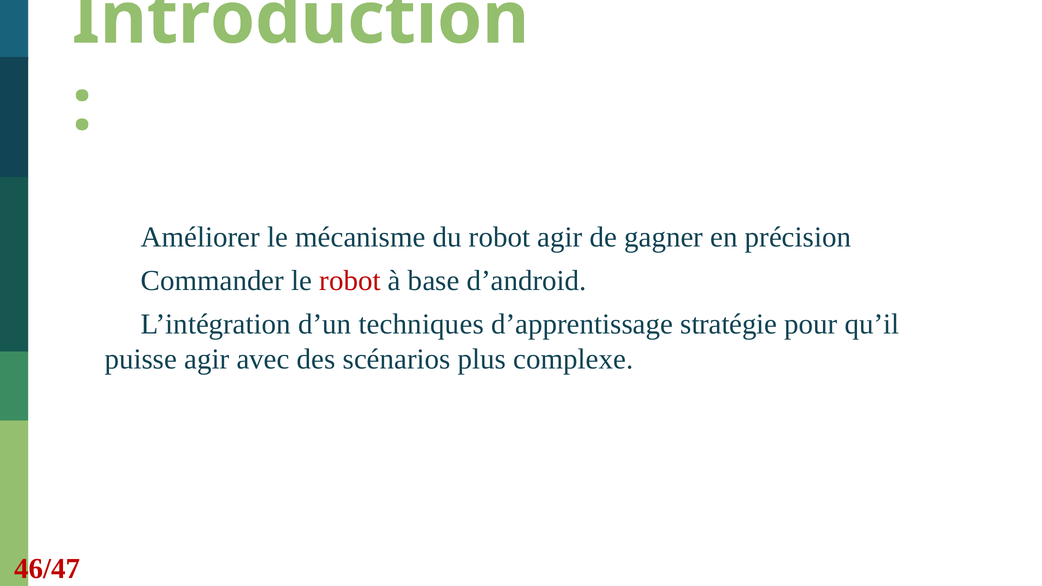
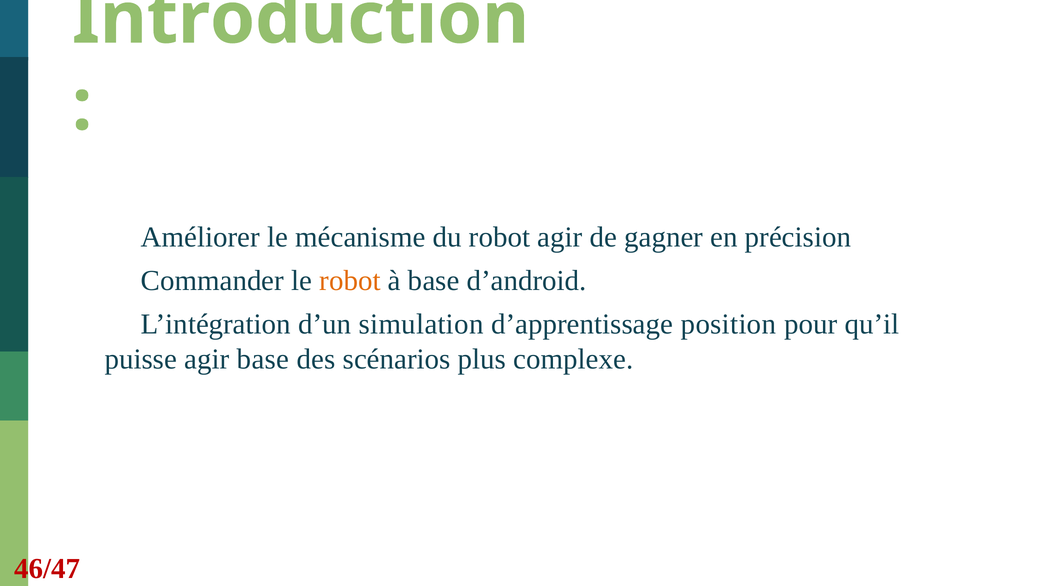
robot colour: red -> orange (350, 281)
techniques: techniques -> simulation (421, 324)
stratégie: stratégie -> position (729, 324)
agir avec: avec -> base (263, 359)
